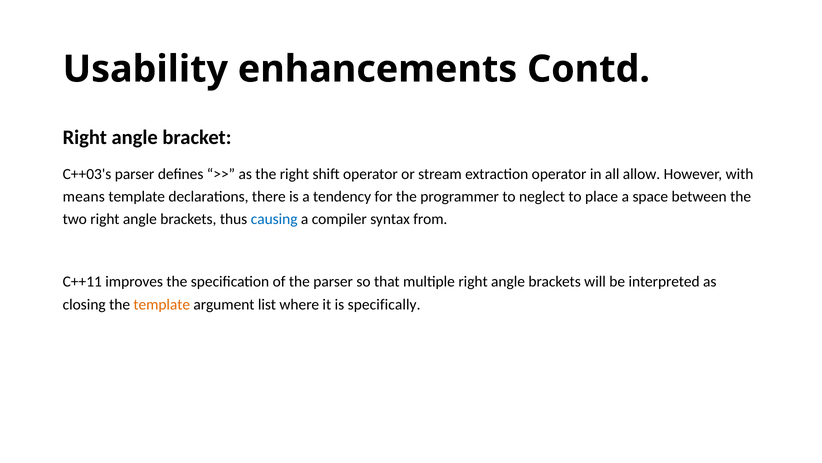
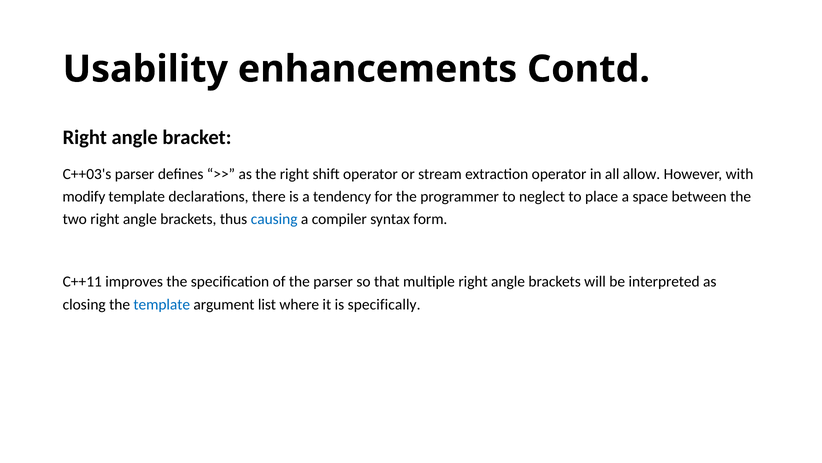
means: means -> modify (84, 196)
from: from -> form (430, 219)
template colour: orange -> blue (162, 304)
